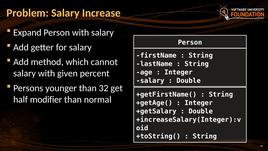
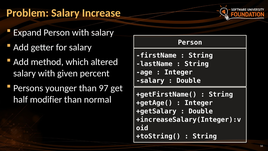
cannot: cannot -> altered (104, 62)
32: 32 -> 97 (104, 88)
